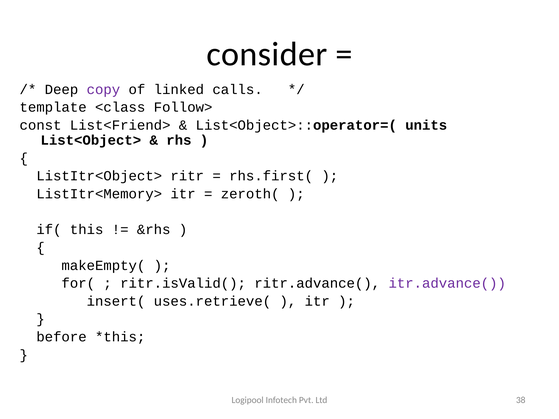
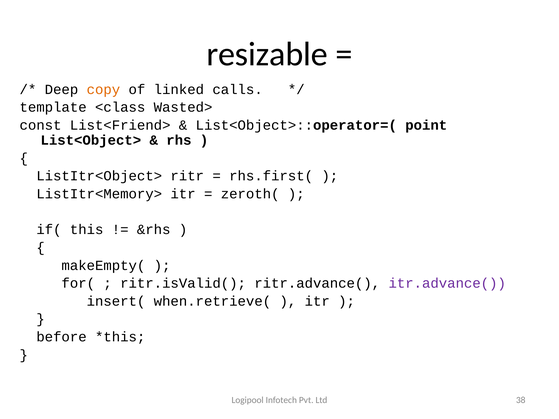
consider: consider -> resizable (267, 54)
copy colour: purple -> orange (103, 89)
Follow>: Follow> -> Wasted> (183, 107)
units: units -> point (426, 125)
uses.retrieve(: uses.retrieve( -> when.retrieve( (212, 301)
